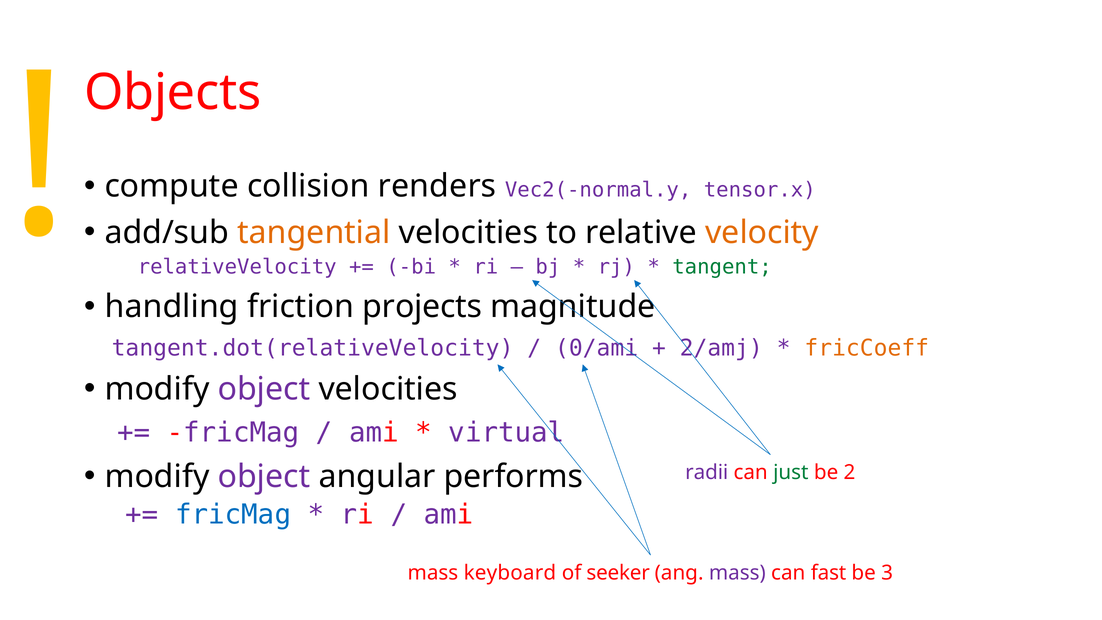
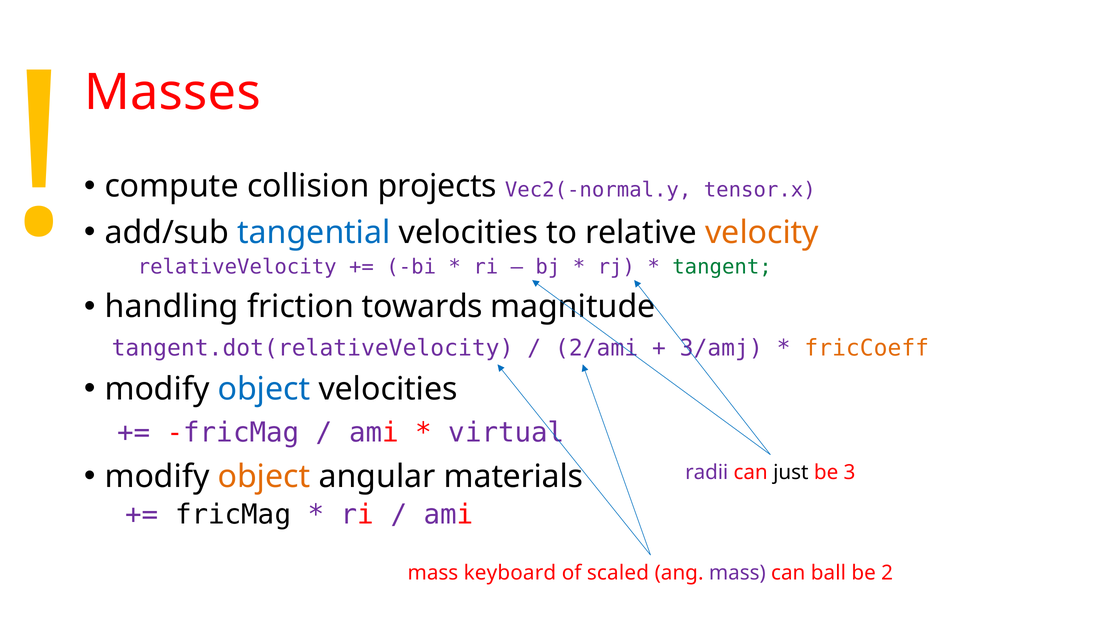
Objects: Objects -> Masses (172, 93)
renders: renders -> projects (437, 186)
tangential colour: orange -> blue (314, 232)
projects: projects -> towards (422, 307)
0/ami: 0/ami -> 2/ami (597, 348)
2/amj: 2/amj -> 3/amj (721, 348)
object colour: purple -> blue (264, 389)
object colour: purple -> orange (264, 476)
performs: performs -> materials (514, 476)
just colour: green -> black (791, 472)
2: 2 -> 3 (849, 472)
fricMag colour: blue -> black (233, 514)
seeker: seeker -> scaled (618, 573)
fast: fast -> ball (828, 573)
3: 3 -> 2 (887, 573)
